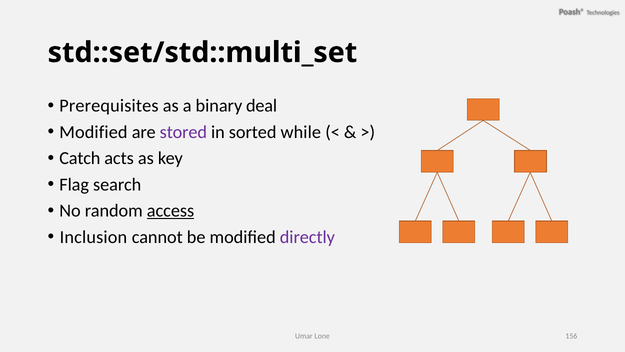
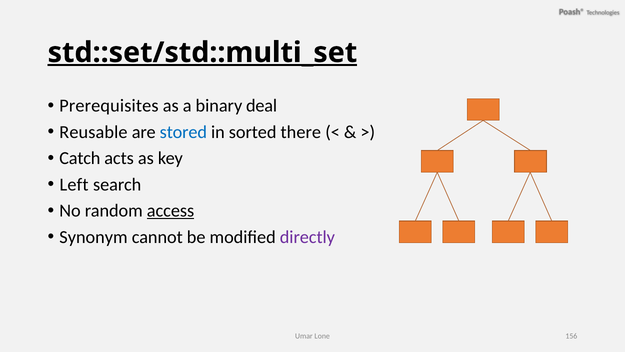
std::set/std::multi_set underline: none -> present (202, 53)
Modified: Modified -> Reusable (93, 132)
stored colour: purple -> blue (183, 132)
while: while -> there (301, 132)
Flag: Flag -> Left (74, 184)
Inclusion: Inclusion -> Synonym (94, 237)
